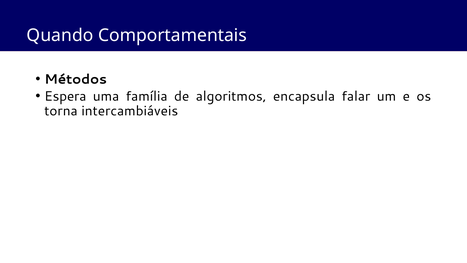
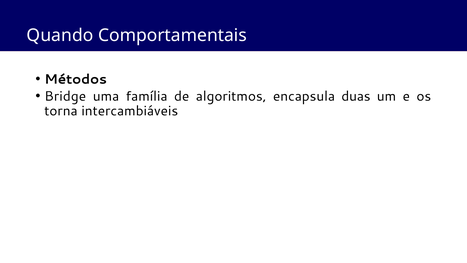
Espera: Espera -> Bridge (65, 96)
falar: falar -> duas (356, 96)
